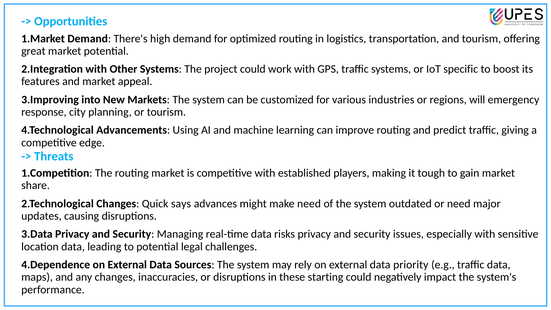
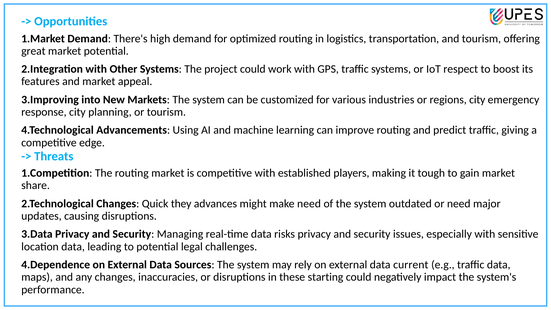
specific: specific -> respect (461, 69)
regions will: will -> city (477, 100)
says: says -> they (181, 204)
priority: priority -> current (411, 265)
